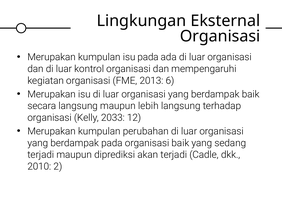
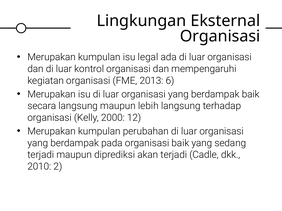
isu pada: pada -> legal (148, 57)
2033: 2033 -> 2000 (113, 118)
